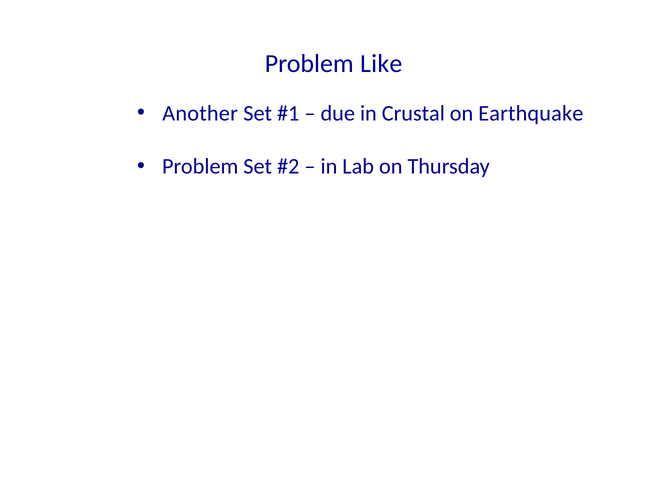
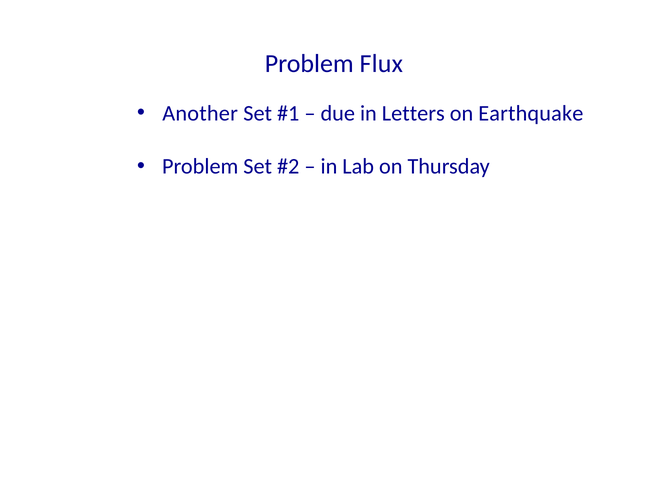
Like: Like -> Flux (381, 64)
Crustal: Crustal -> Letters (413, 113)
